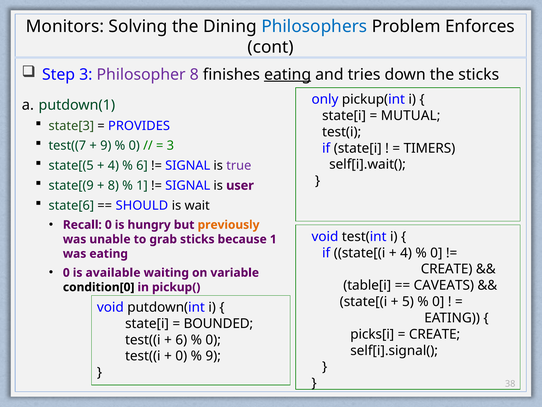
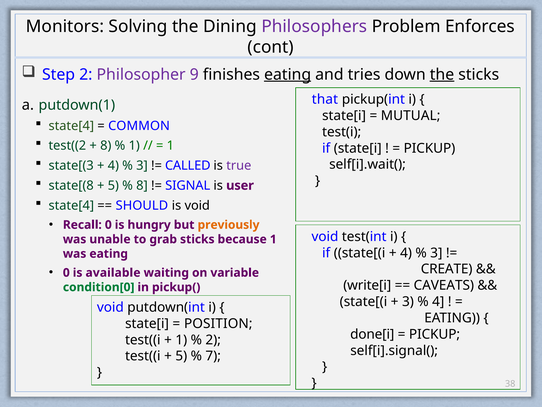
Philosophers colour: blue -> purple (314, 26)
Step 3: 3 -> 2 (86, 74)
Philosopher 8: 8 -> 9 (194, 74)
the underline: none -> present (442, 74)
only: only -> that (325, 99)
state[3: state[3 -> state[4 (71, 126)
PROVIDES: PROVIDES -> COMMON (139, 126)
test((7: test((7 -> test((2 (67, 146)
9: 9 -> 8 (106, 146)
0: 0 -> 1 (134, 146)
3: 3 -> 1 (170, 146)
TIMERS: TIMERS -> PICKUP (429, 148)
state[(5: state[(5 -> state[(3 (71, 165)
6: 6 -> 3 (142, 165)
SIGNAL: SIGNAL -> CALLED (188, 165)
state[(9: state[(9 -> state[(8 (71, 185)
8: 8 -> 5 (113, 185)
1: 1 -> 8 (142, 185)
state[6: state[6 -> state[4 (71, 205)
is wait: wait -> void (197, 205)
0: 0 -> 3 (436, 253)
table[i: table[i -> write[i (367, 285)
condition[0 colour: black -> green (99, 287)
5: 5 -> 3 (408, 301)
0: 0 -> 4 (438, 301)
BOUNDED: BOUNDED -> POSITION (218, 323)
picks[i: picks[i -> done[i (372, 334)
CREATE: CREATE -> PICKUP (435, 334)
6: 6 -> 1 (181, 339)
0: 0 -> 2 (213, 339)
0: 0 -> 5 (181, 356)
9: 9 -> 7 (213, 356)
